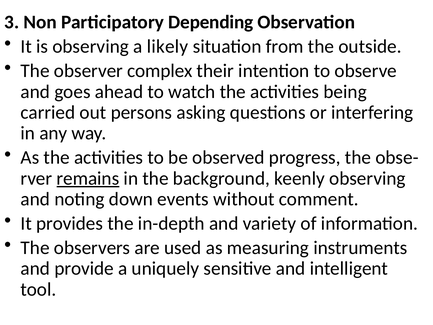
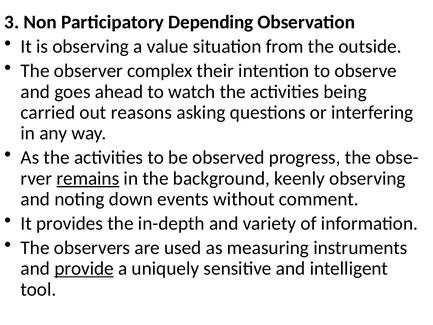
likely: likely -> value (168, 47)
persons: persons -> reasons (141, 112)
provide underline: none -> present (84, 268)
